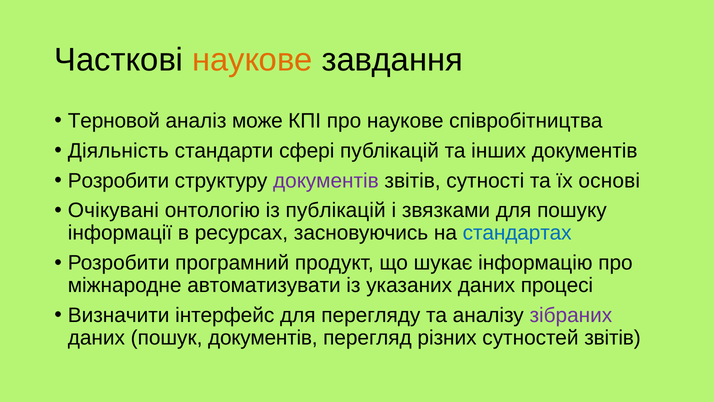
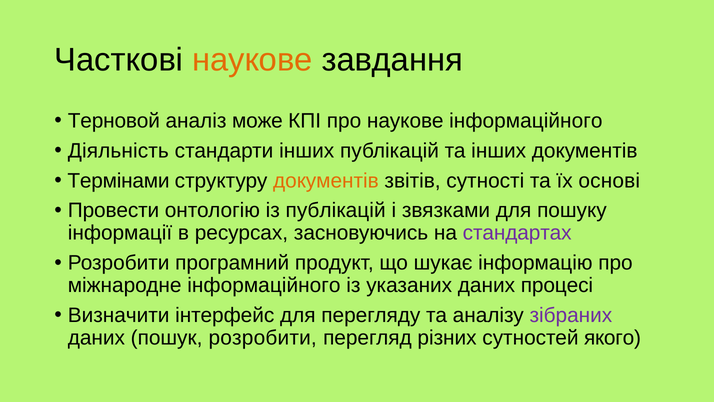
наукове співробітництва: співробітництва -> інформаційного (526, 121)
стандарти сфері: сфері -> інших (307, 151)
Розробити: Розробити -> Термінами (118, 180)
документів colour: purple -> orange (326, 180)
Очікувані: Очікувані -> Провести (114, 210)
стандартах colour: blue -> purple (517, 233)
міжнародне автоматизувати: автоматизувати -> інформаційного (264, 285)
пошук документів: документів -> розробити (263, 338)
сутностей звітів: звітів -> якого (613, 338)
